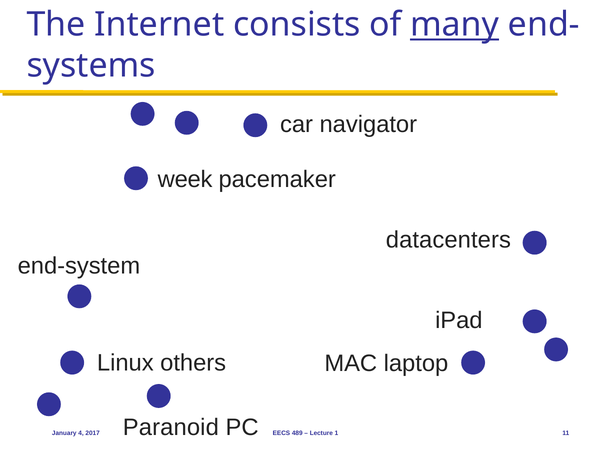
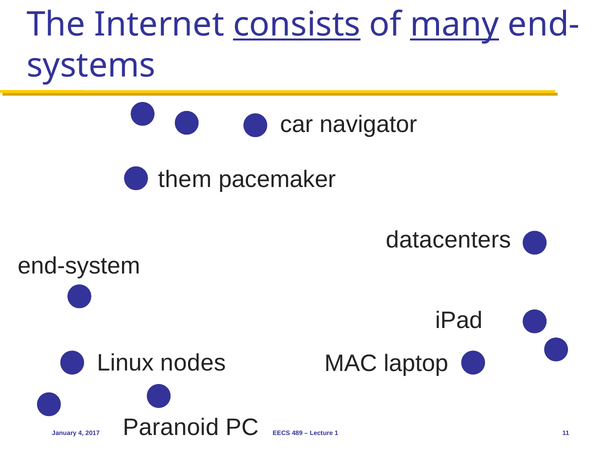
consists underline: none -> present (297, 25)
week: week -> them (185, 180)
others: others -> nodes (193, 363)
